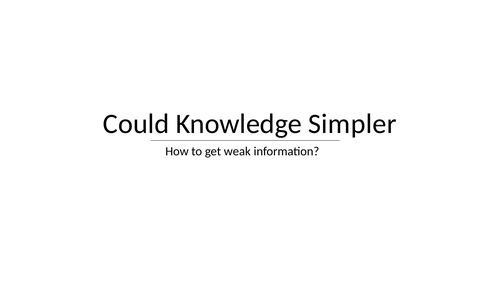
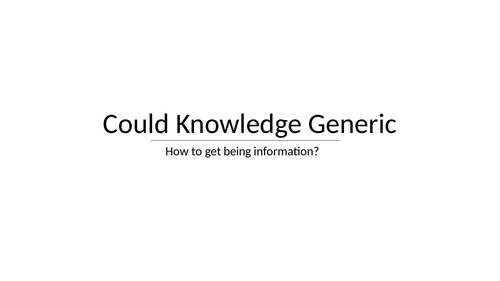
Simpler: Simpler -> Generic (352, 124)
weak: weak -> being (237, 151)
